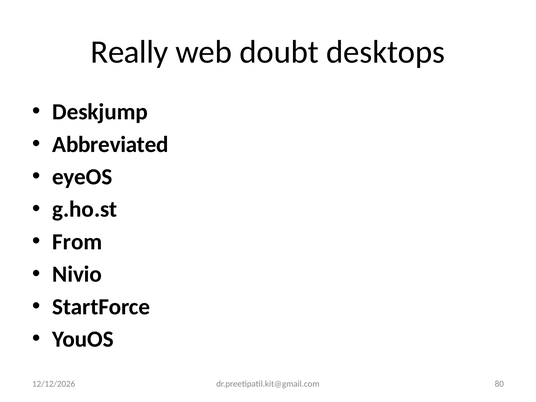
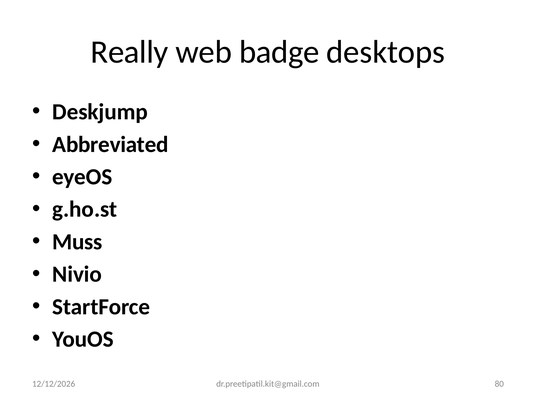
doubt: doubt -> badge (279, 52)
From: From -> Muss (77, 242)
